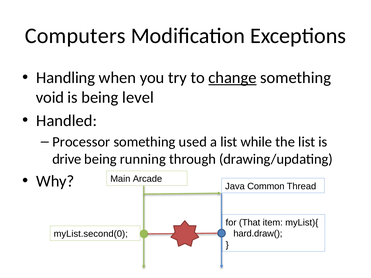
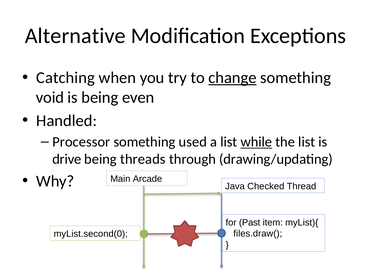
Computers: Computers -> Alternative (75, 36)
Handling: Handling -> Catching (66, 78)
level: level -> even (138, 98)
while underline: none -> present (256, 142)
running: running -> threads (143, 159)
Common: Common -> Checked (266, 186)
That: That -> Past (250, 223)
hard.draw(: hard.draw( -> files.draw( (258, 234)
